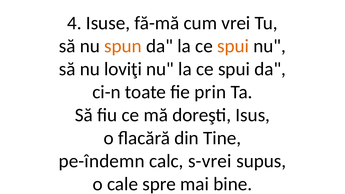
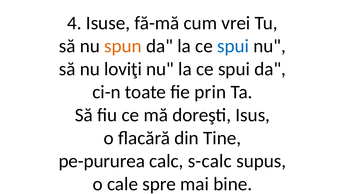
spui colour: orange -> blue (233, 46)
pe-îndemn: pe-îndemn -> pe-pururea (102, 161)
s-vrei: s-vrei -> s-calc (210, 161)
